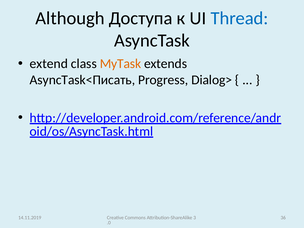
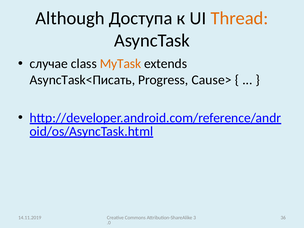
Thread colour: blue -> orange (239, 18)
extend: extend -> случае (49, 64)
Dialog>: Dialog> -> Cause> (212, 80)
